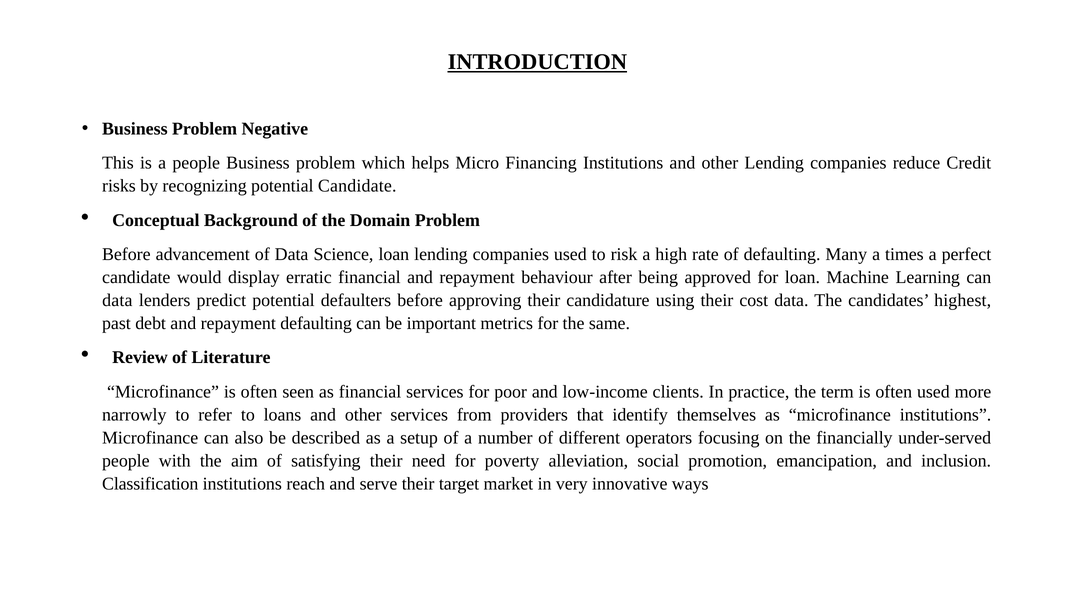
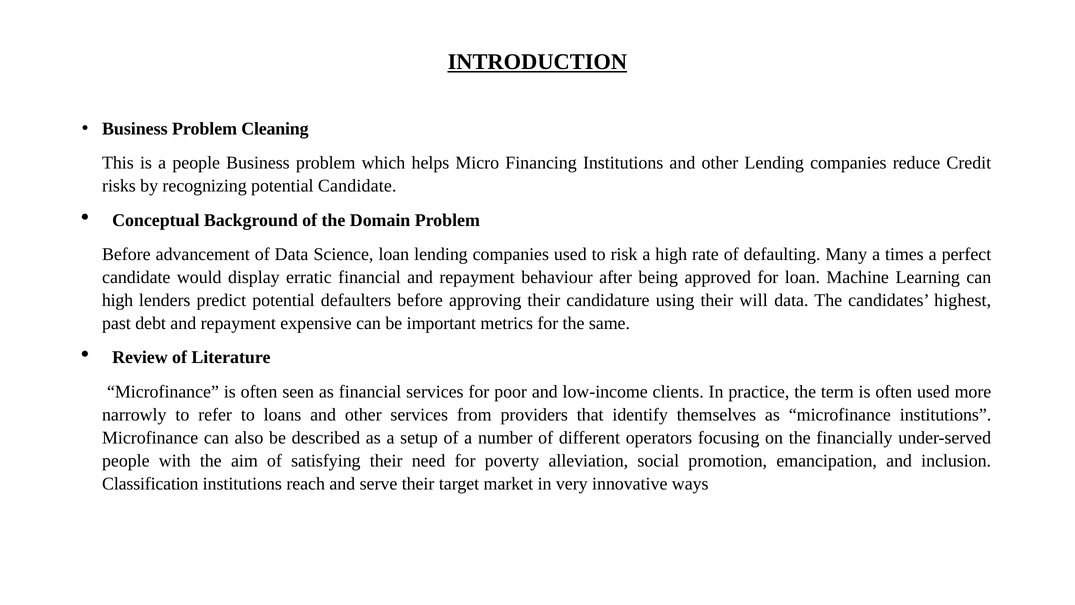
Negative: Negative -> Cleaning (275, 129)
data: data -> high (118, 300)
cost: cost -> will (754, 300)
repayment defaulting: defaulting -> expensive (316, 323)
